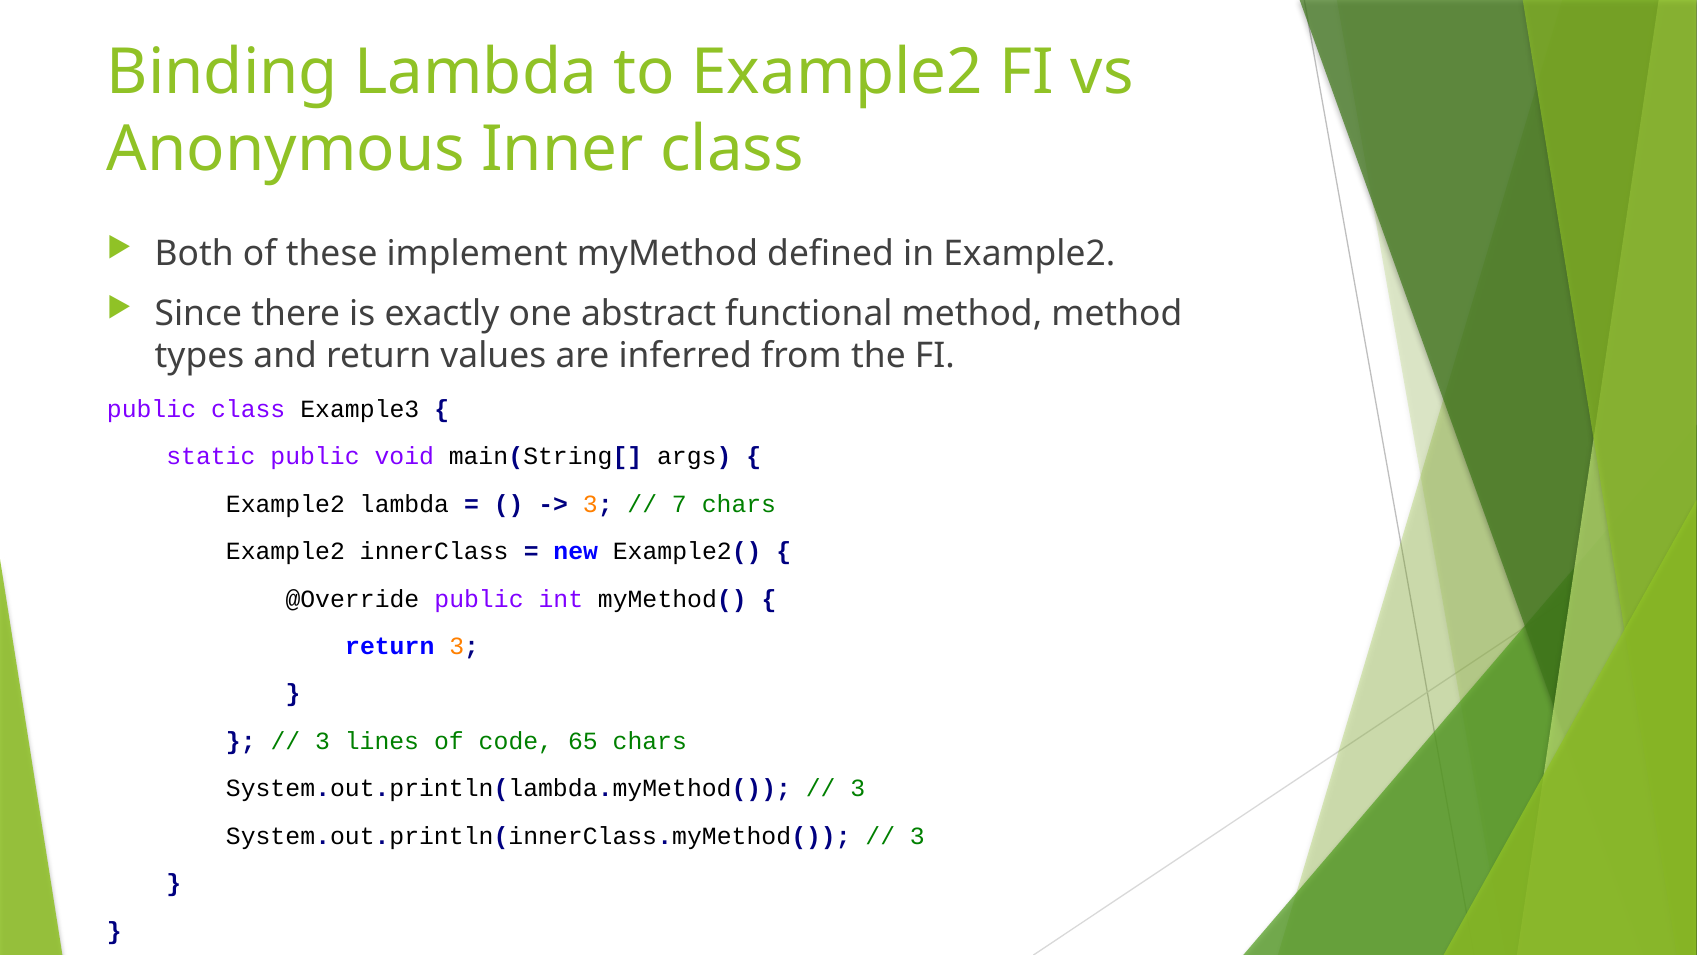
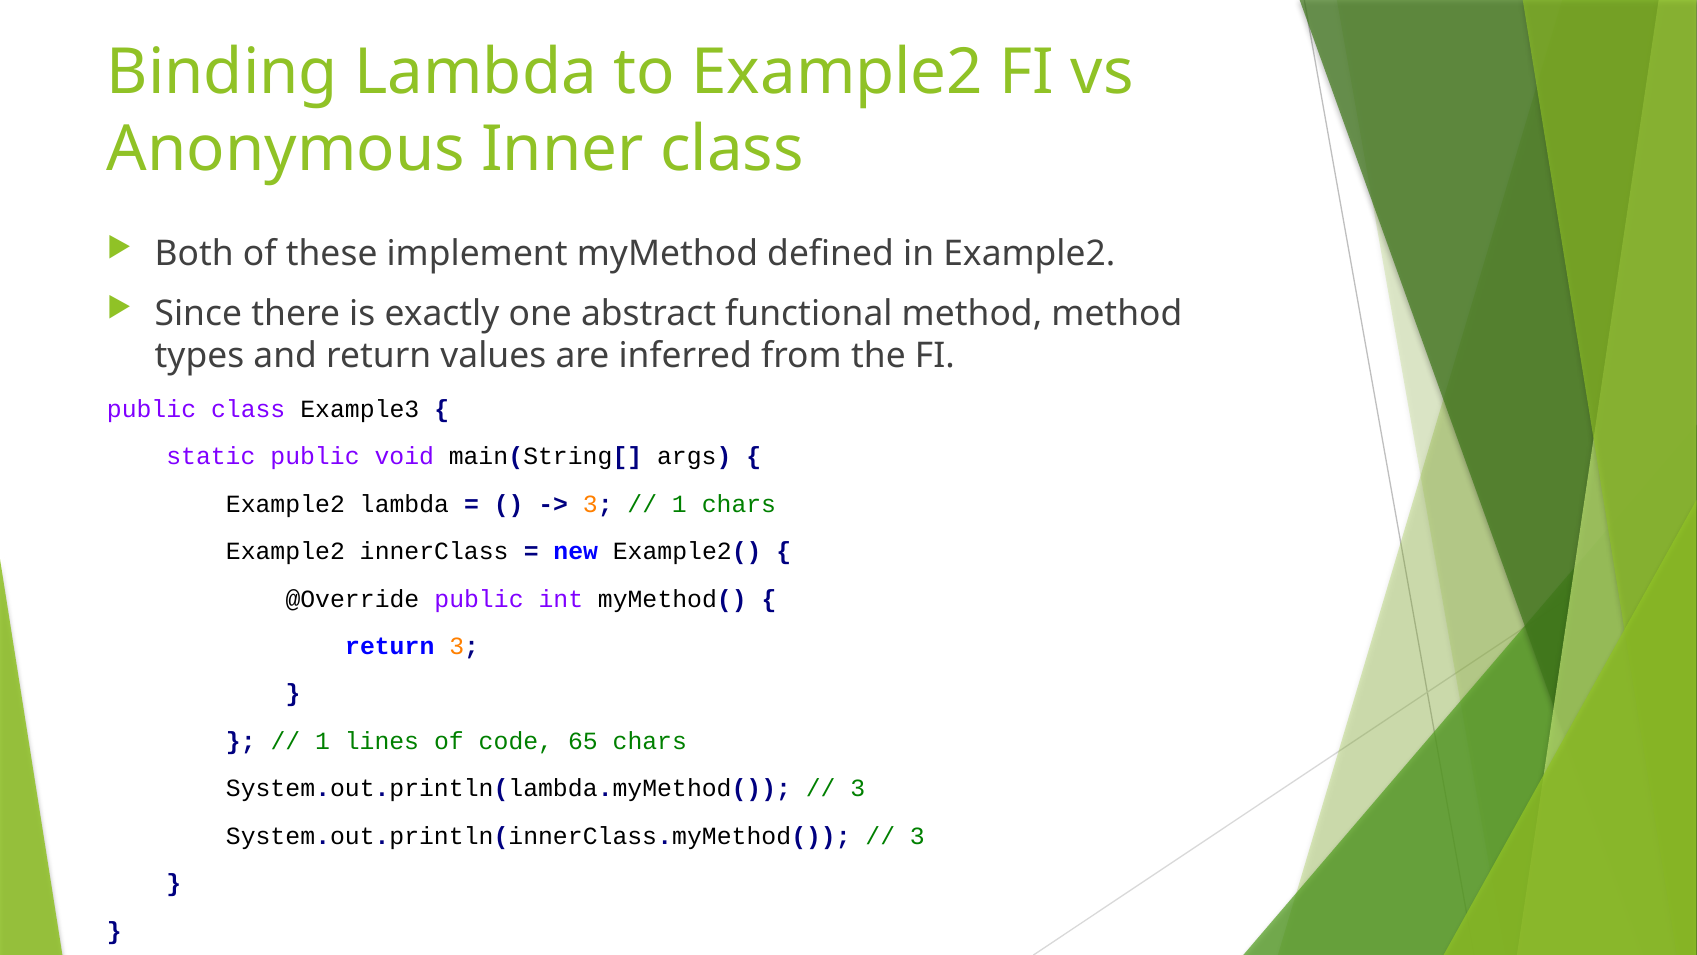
7: 7 -> 1 (679, 504)
3: 3 -> 1 (322, 741)
